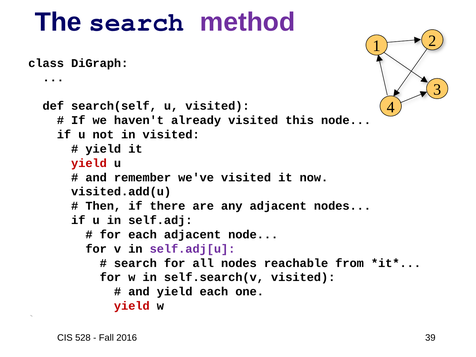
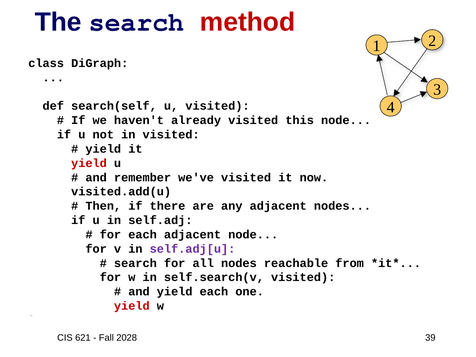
method colour: purple -> red (248, 22)
528: 528 -> 621 (83, 338)
2016: 2016 -> 2028 (127, 338)
